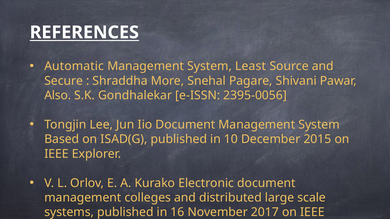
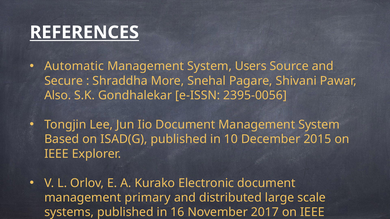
Least: Least -> Users (251, 66)
colleges: colleges -> primary (148, 198)
